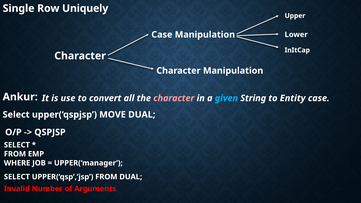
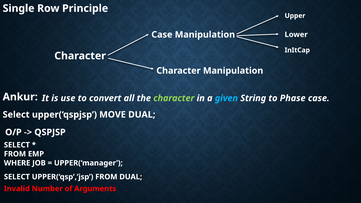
Uniquely: Uniquely -> Principle (85, 8)
character colour: pink -> light green (174, 98)
Entity: Entity -> Phase (293, 98)
